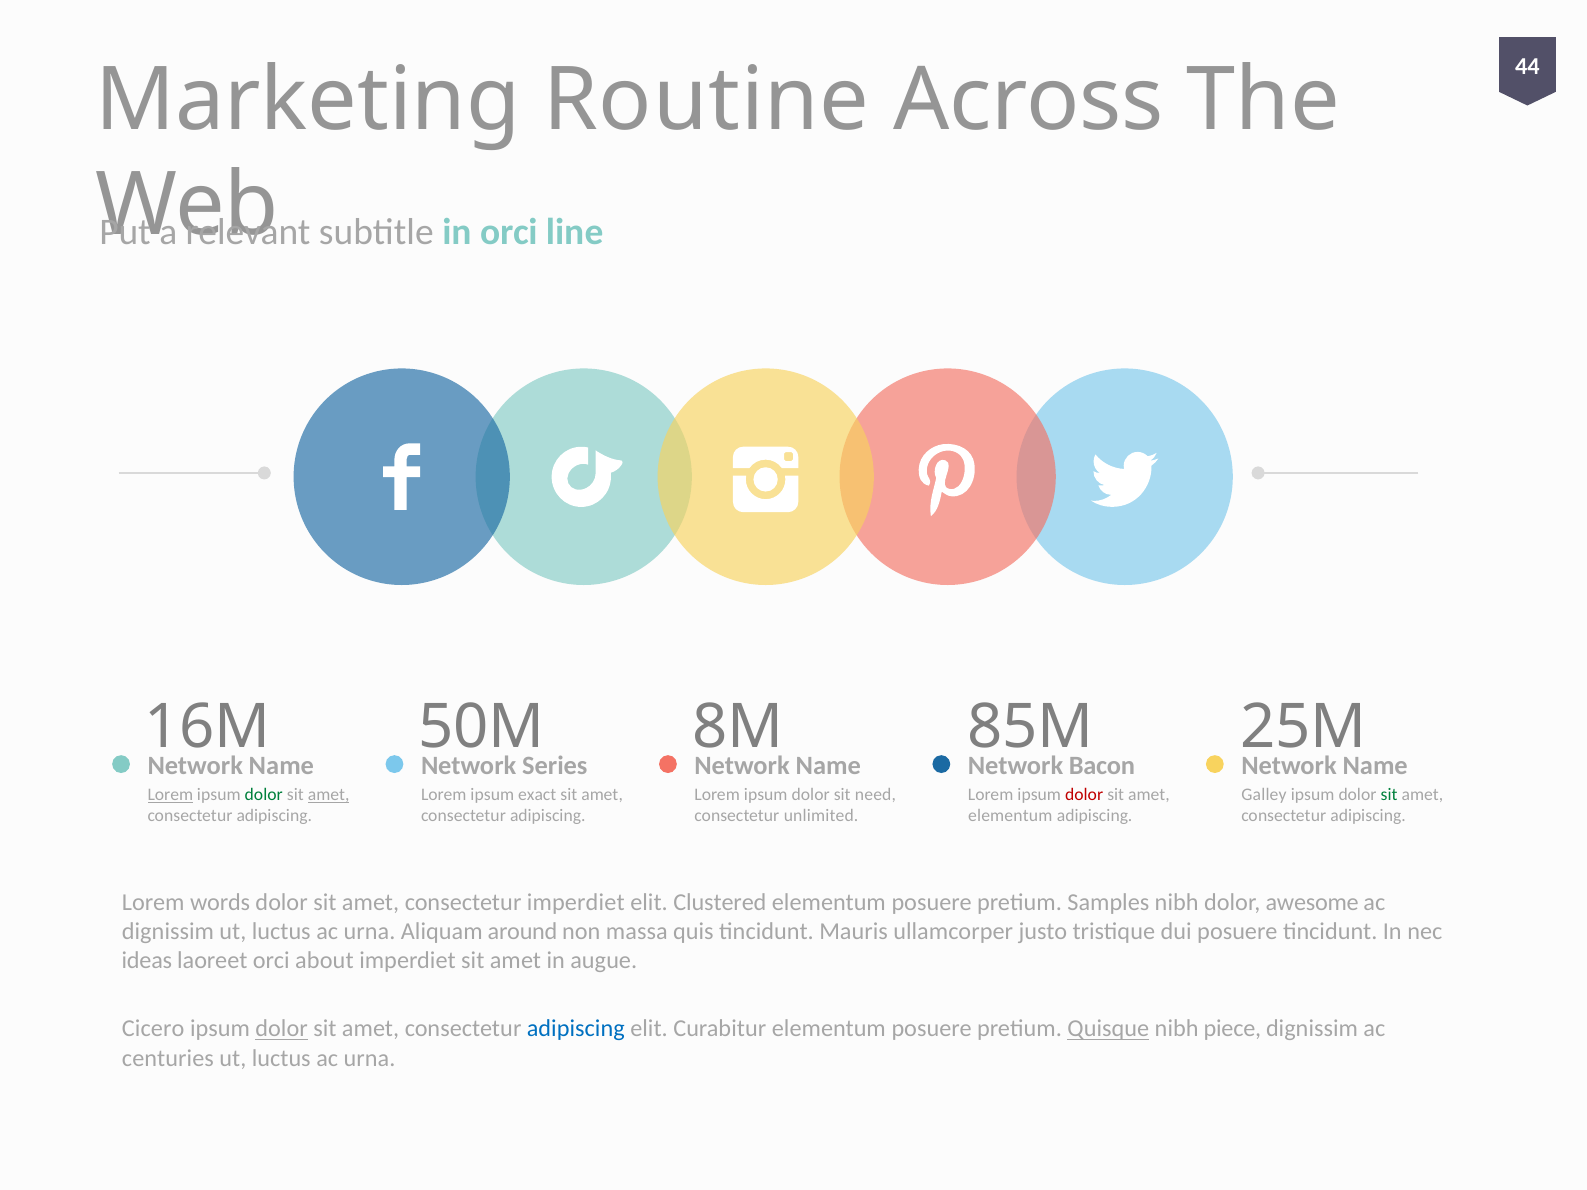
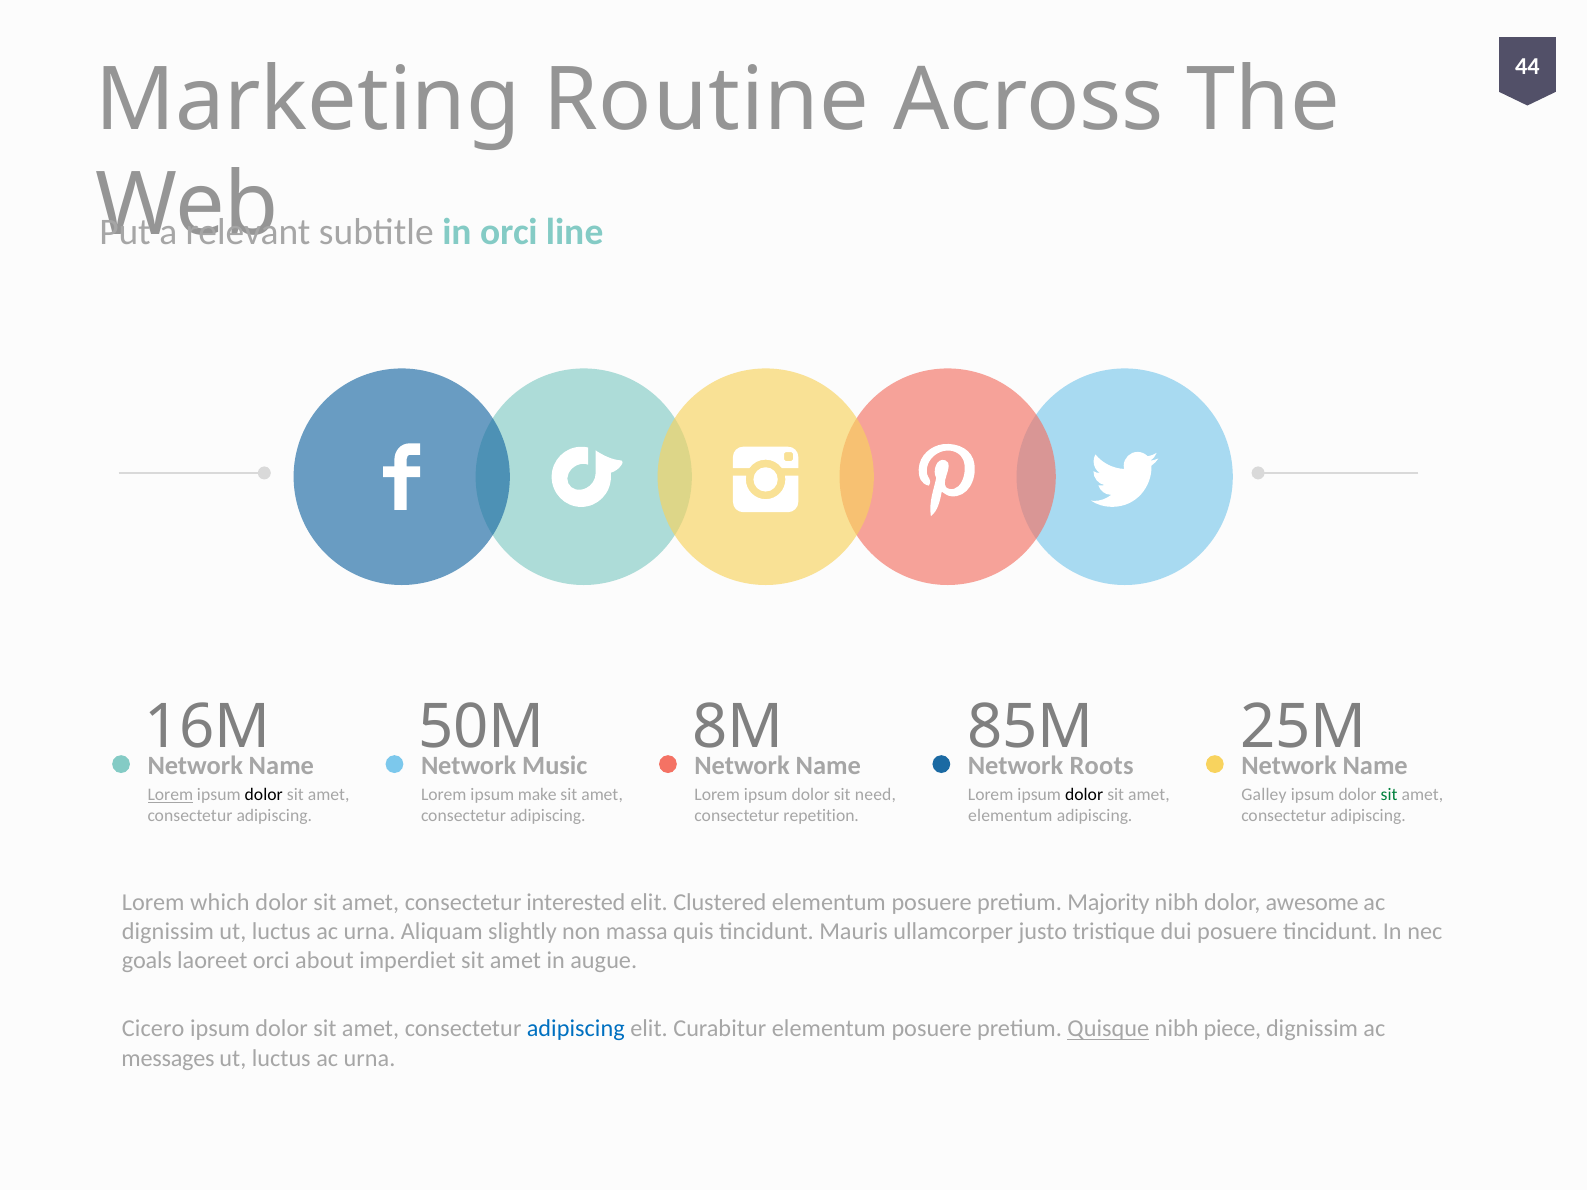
Series: Series -> Music (555, 765)
Bacon: Bacon -> Roots (1102, 765)
dolor colour: green -> black (264, 795)
amet underline: present -> none (329, 795)
exact: exact -> make (537, 795)
dolor colour: red -> black (1084, 795)
unlimited: unlimited -> repetition (821, 816)
words: words -> which (220, 903)
consectetur imperdiet: imperdiet -> interested (576, 903)
Samples: Samples -> Majority (1108, 903)
around: around -> slightly (522, 932)
ideas: ideas -> goals (147, 961)
dolor underline: present -> none (282, 1029)
centuries: centuries -> messages (168, 1058)
